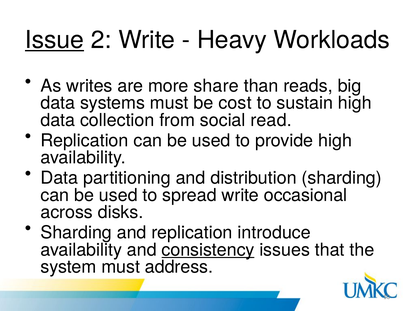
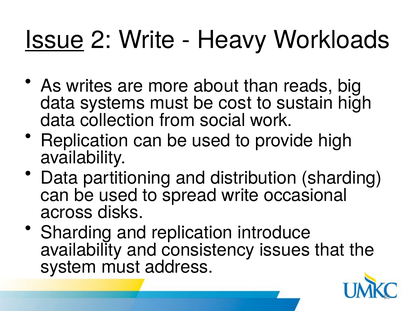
share: share -> about (216, 86)
read: read -> work (271, 120)
consistency underline: present -> none (208, 250)
